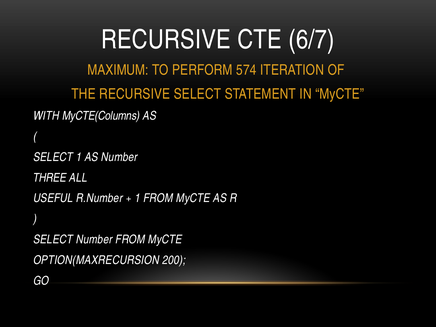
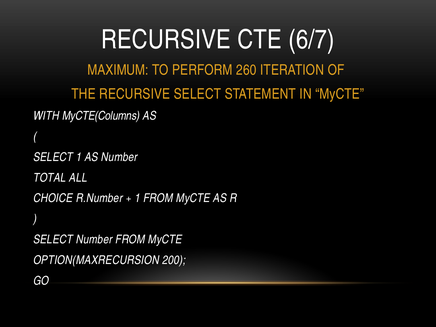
574: 574 -> 260 (246, 70)
THREE: THREE -> TOTAL (50, 178)
USEFUL: USEFUL -> CHOICE (53, 198)
